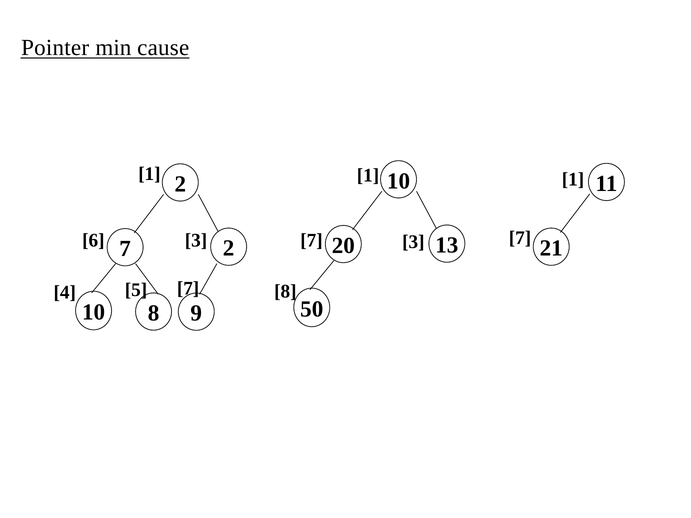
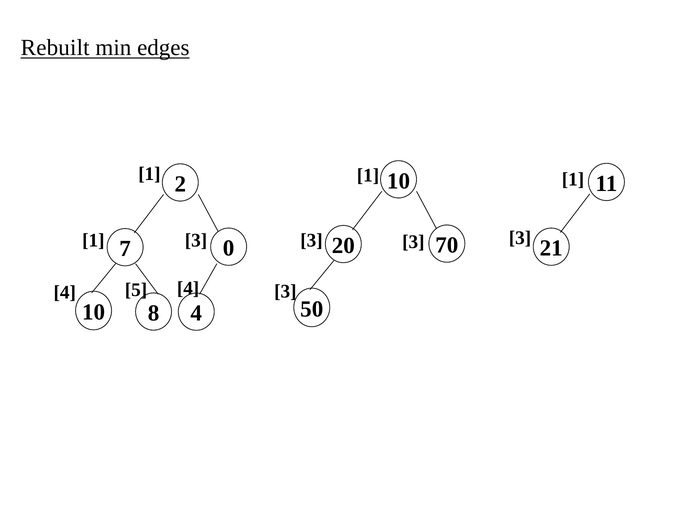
Pointer: Pointer -> Rebuilt (55, 48)
cause: cause -> edges (163, 48)
7: 7 -> 3 (520, 238)
6: 6 -> 1 (93, 241)
7: 7 -> 3 (311, 241)
13: 13 -> 70 (447, 245)
7 2: 2 -> 0 (229, 248)
5 7: 7 -> 4 (188, 289)
8: 8 -> 3 (285, 291)
10 9: 9 -> 4 (196, 313)
